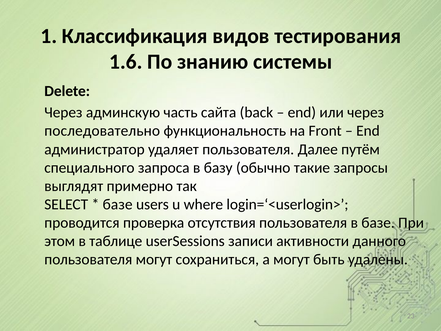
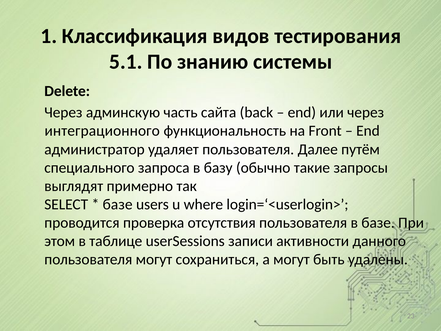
1.6: 1.6 -> 5.1 (126, 62)
последовательно: последовательно -> интеграционного (102, 131)
